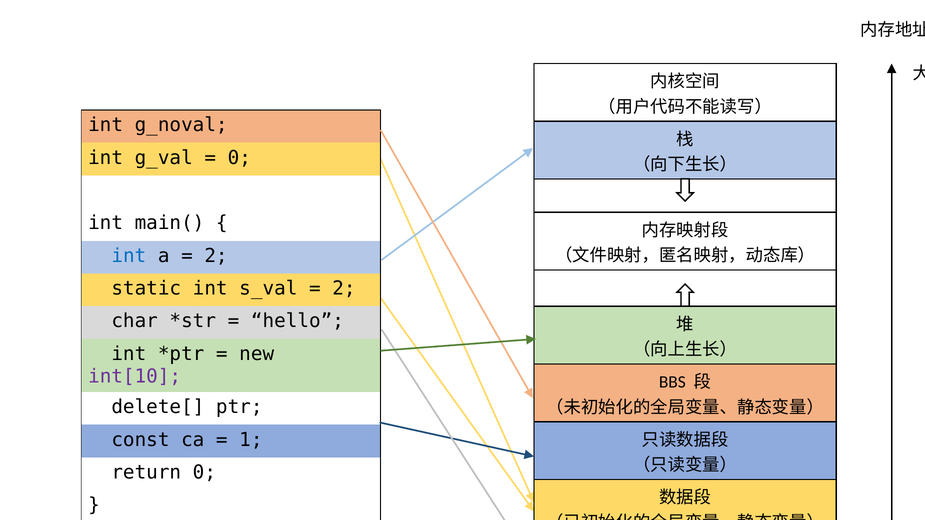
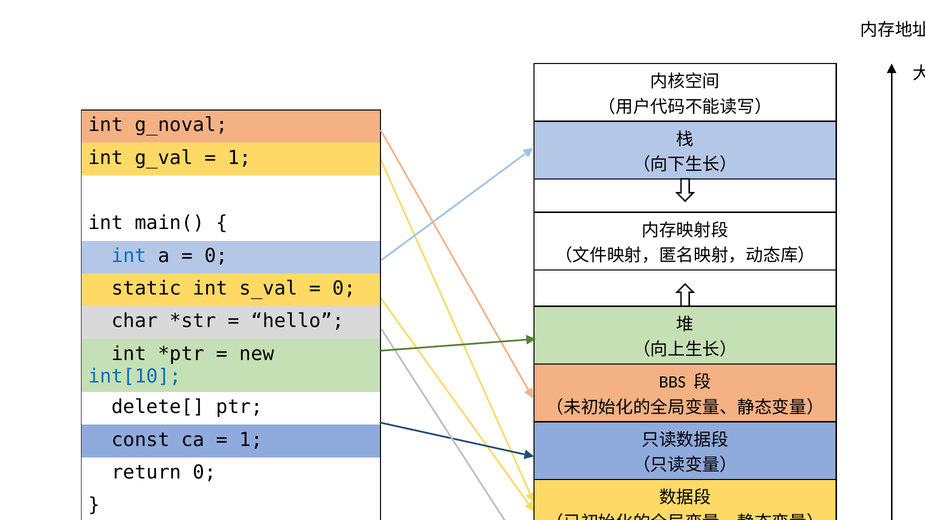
0: 0 -> 1 (239, 158)
2: 2 -> 0 (216, 256)
2: 2 -> 0 (344, 289)
int[10 colour: purple -> blue (135, 376)
